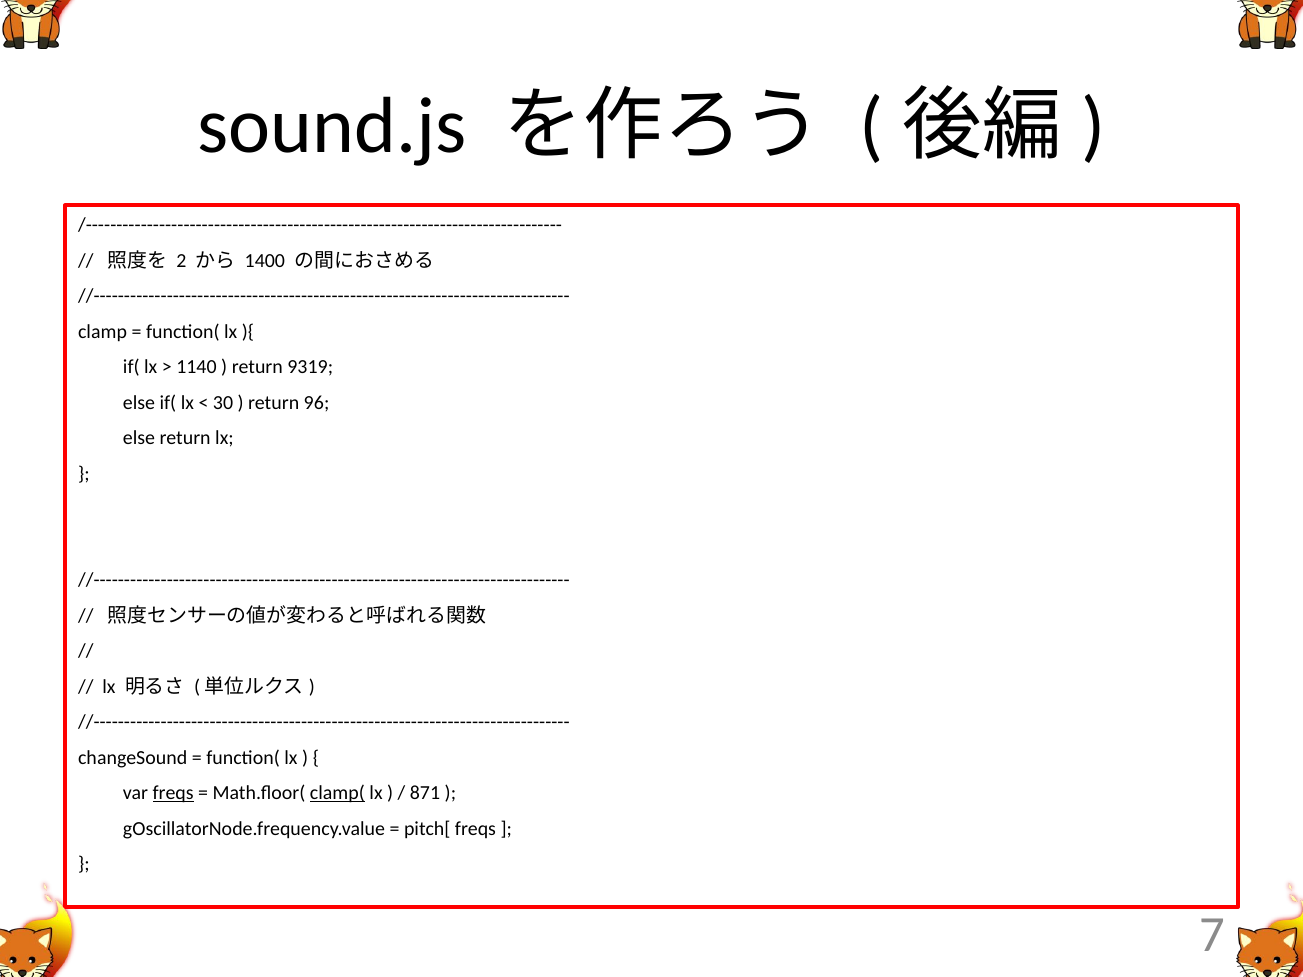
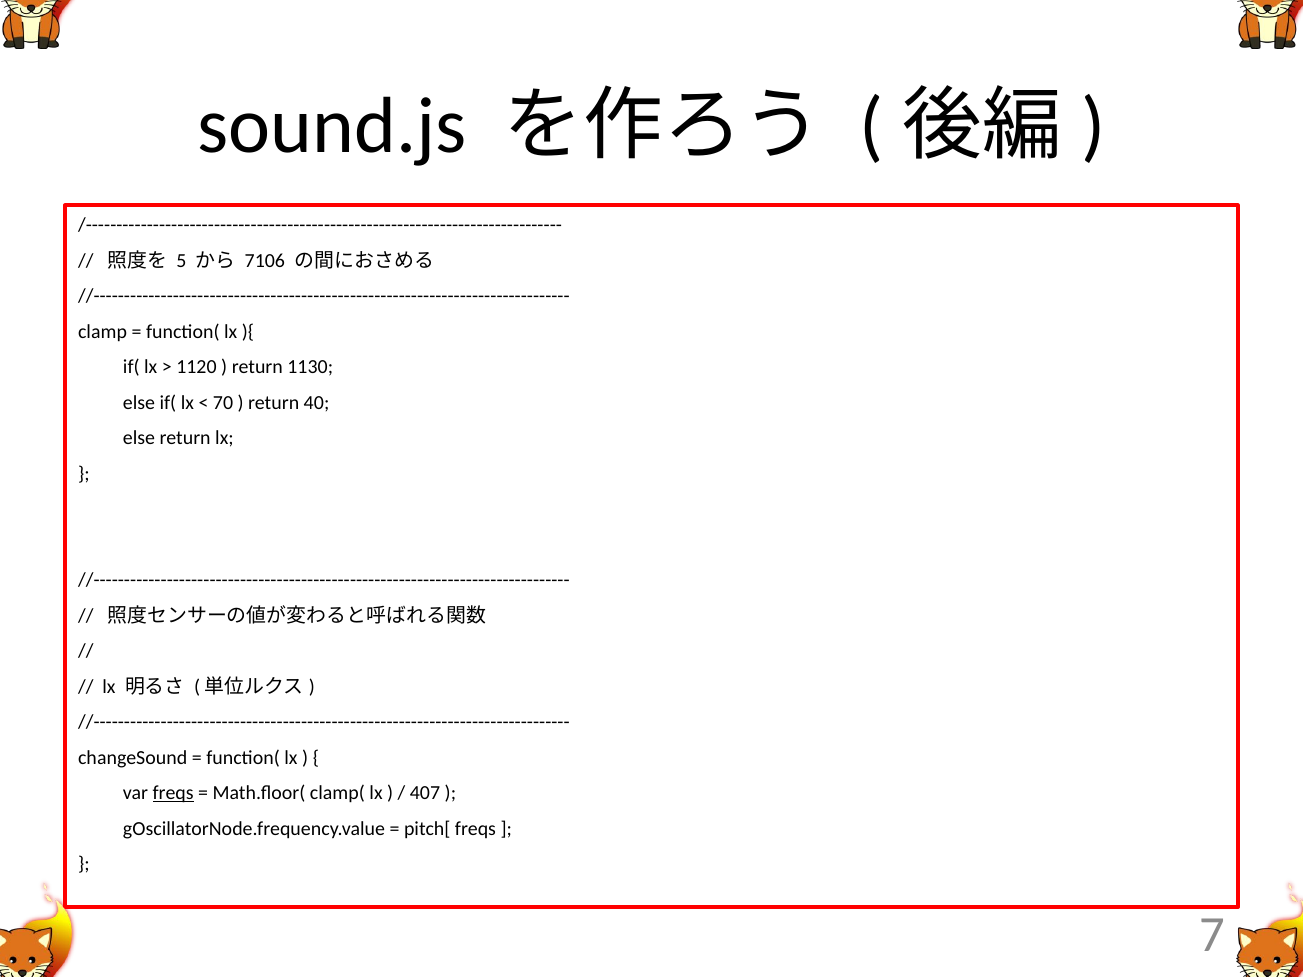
2: 2 -> 5 (181, 261)
1400: 1400 -> 7106 (265, 261)
1140: 1140 -> 1120 (196, 367)
9319: 9319 -> 1130 (310, 367)
30: 30 -> 70 (223, 403)
96: 96 -> 40 (317, 403)
clamp( underline: present -> none (337, 793)
871: 871 -> 407 (425, 793)
